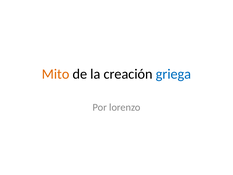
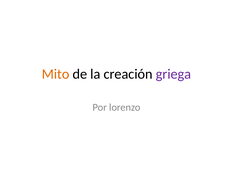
griega colour: blue -> purple (173, 74)
